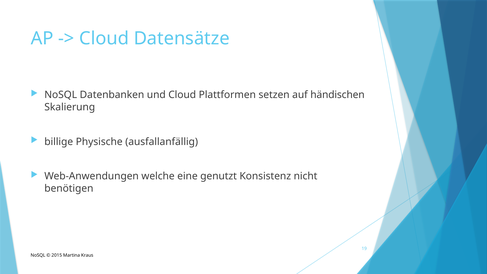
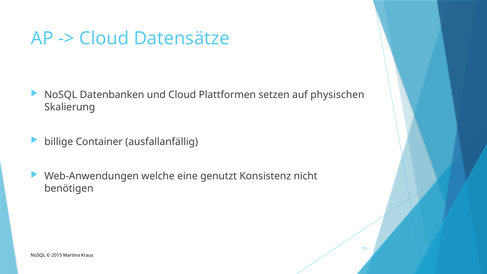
händischen: händischen -> physischen (337, 95)
Physische: Physische -> Container (99, 142)
